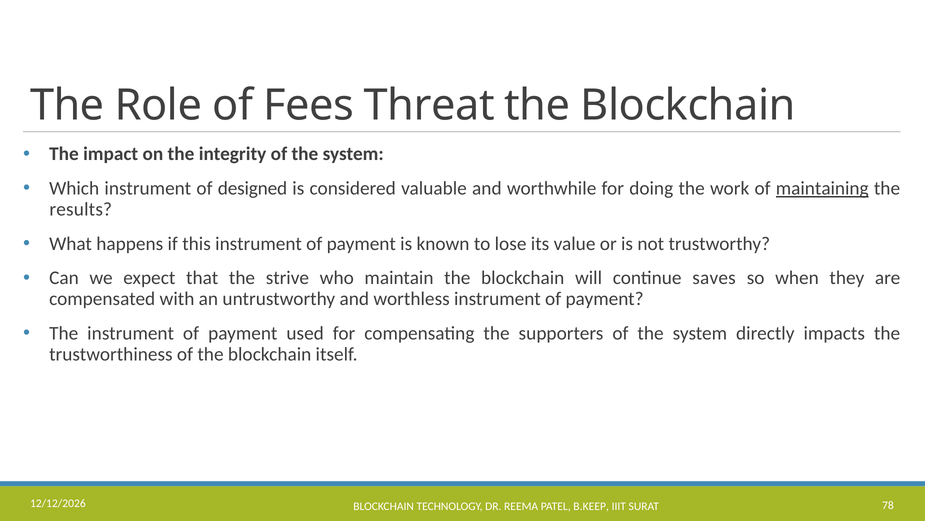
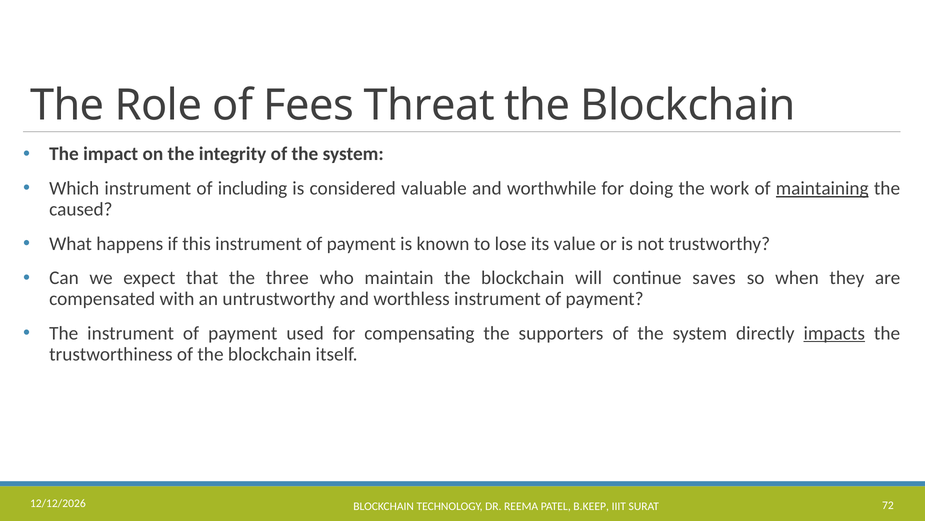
designed: designed -> including (253, 188)
results: results -> caused (81, 209)
strive: strive -> three (287, 278)
impacts underline: none -> present (834, 333)
78: 78 -> 72 (888, 505)
